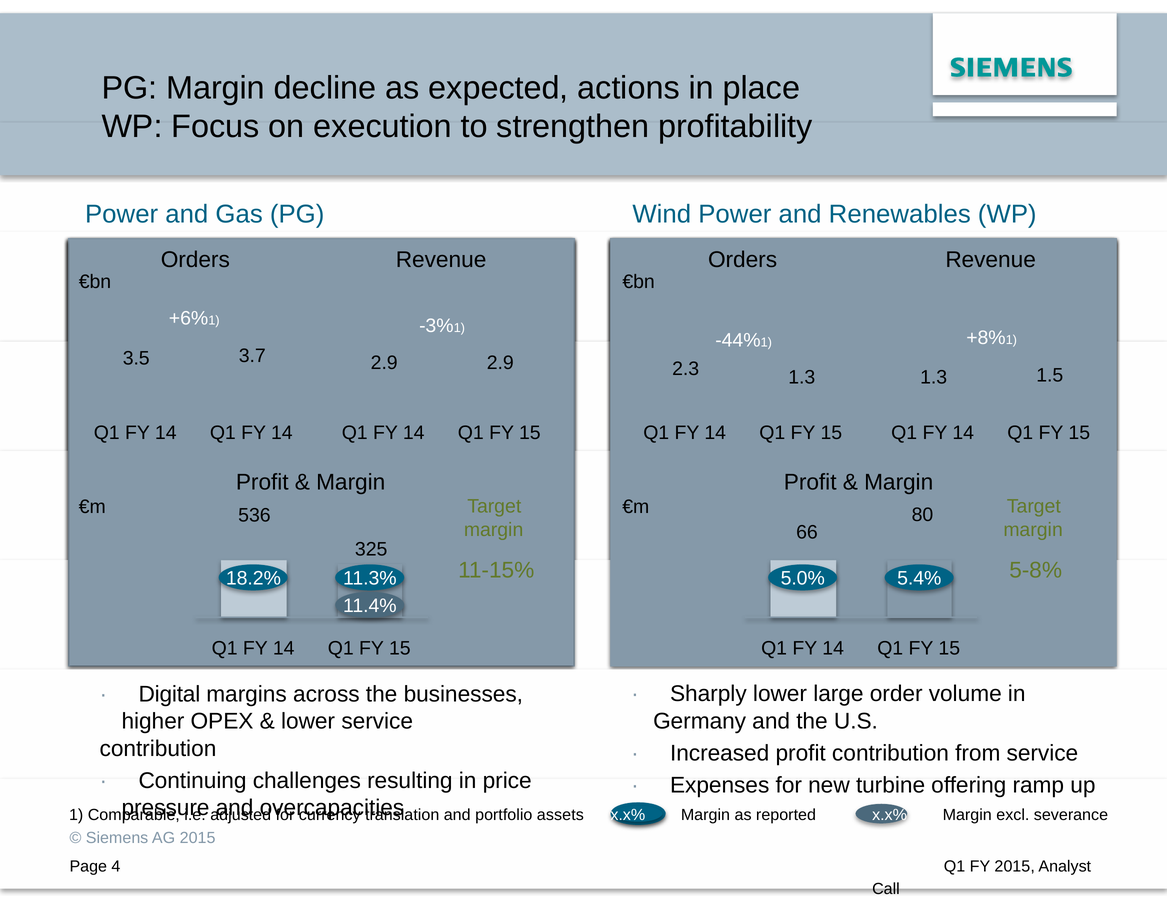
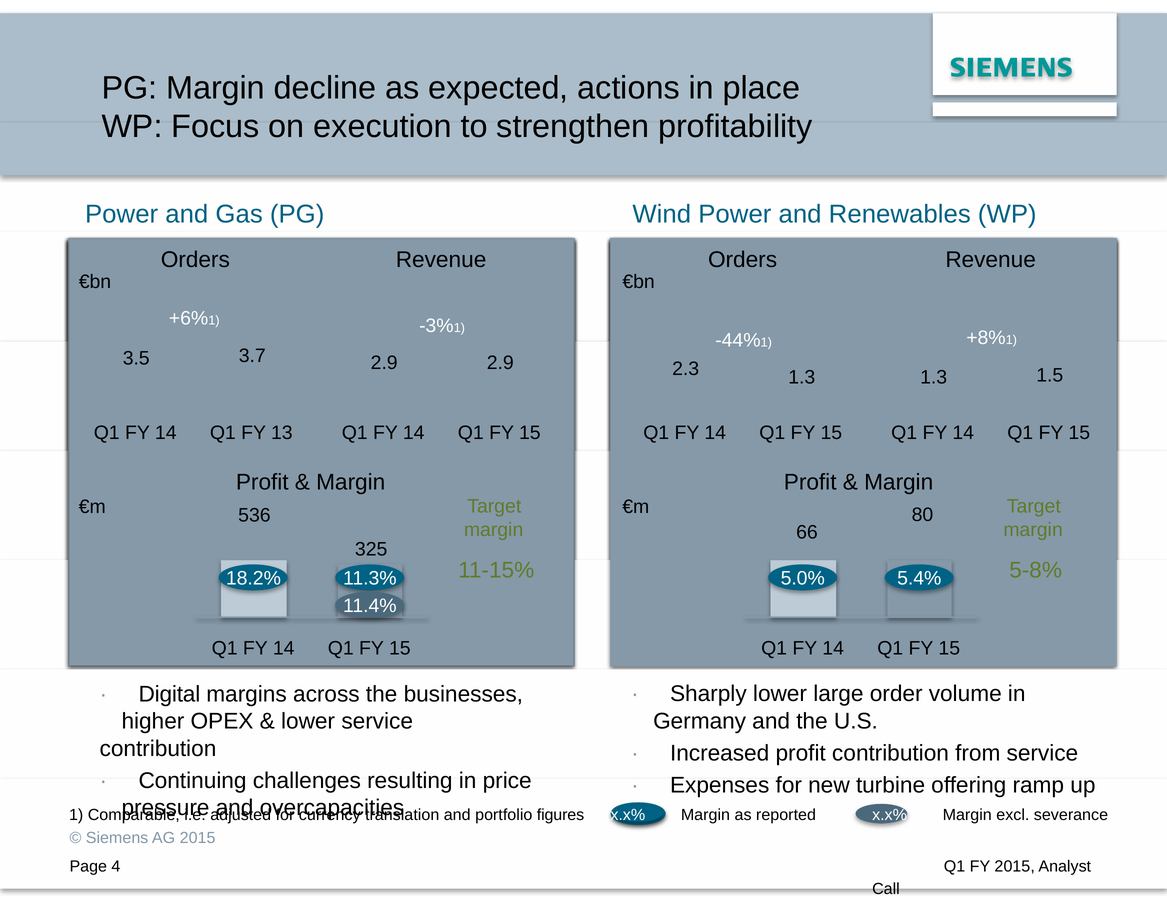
14: 14 -> 13 (282, 433)
assets: assets -> figures (561, 815)
